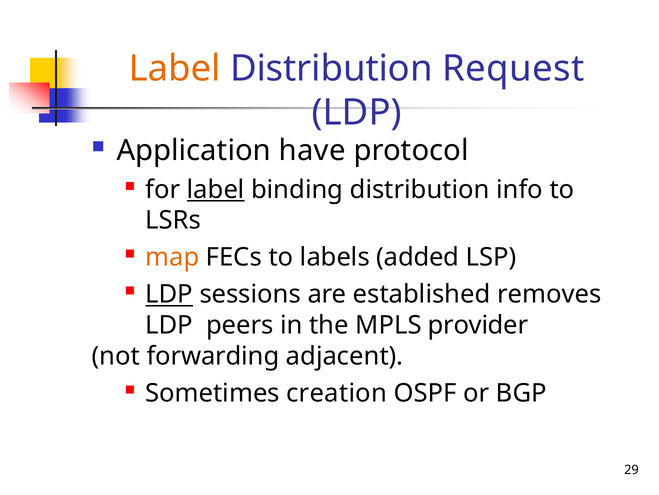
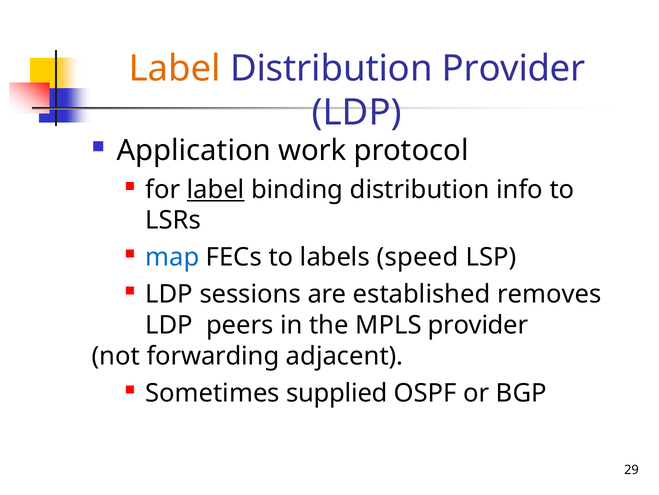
Distribution Request: Request -> Provider (514, 68)
have: have -> work (312, 151)
map colour: orange -> blue (172, 257)
added: added -> speed (418, 257)
LDP underline: present -> none (169, 294)
creation: creation -> supplied (337, 393)
